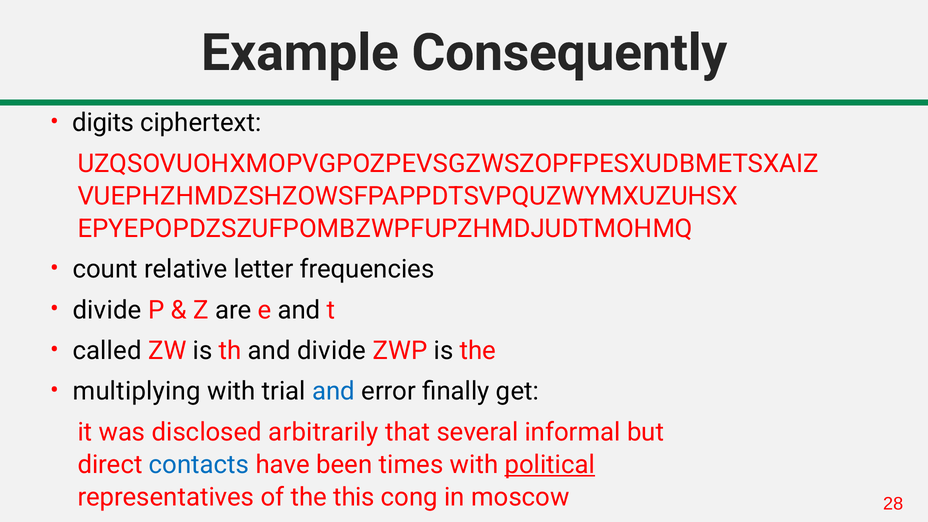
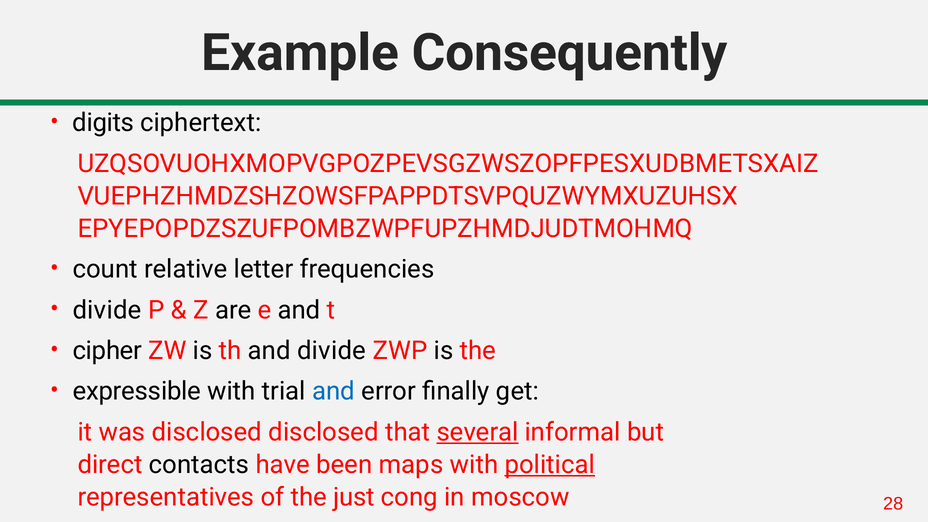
called: called -> cipher (107, 351)
multiplying: multiplying -> expressible (137, 391)
disclosed arbitrarily: arbitrarily -> disclosed (324, 432)
several underline: none -> present (478, 432)
contacts colour: blue -> black (199, 465)
times: times -> maps (411, 465)
this: this -> just (354, 497)
